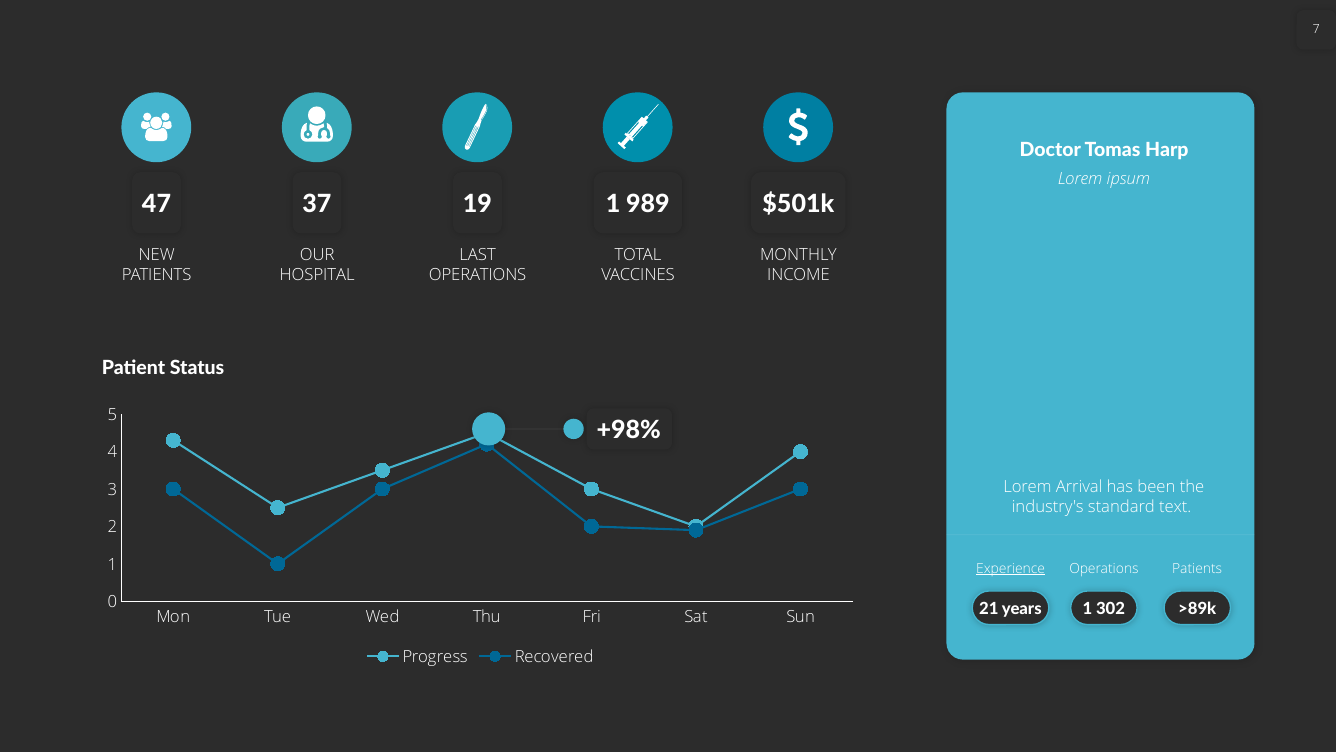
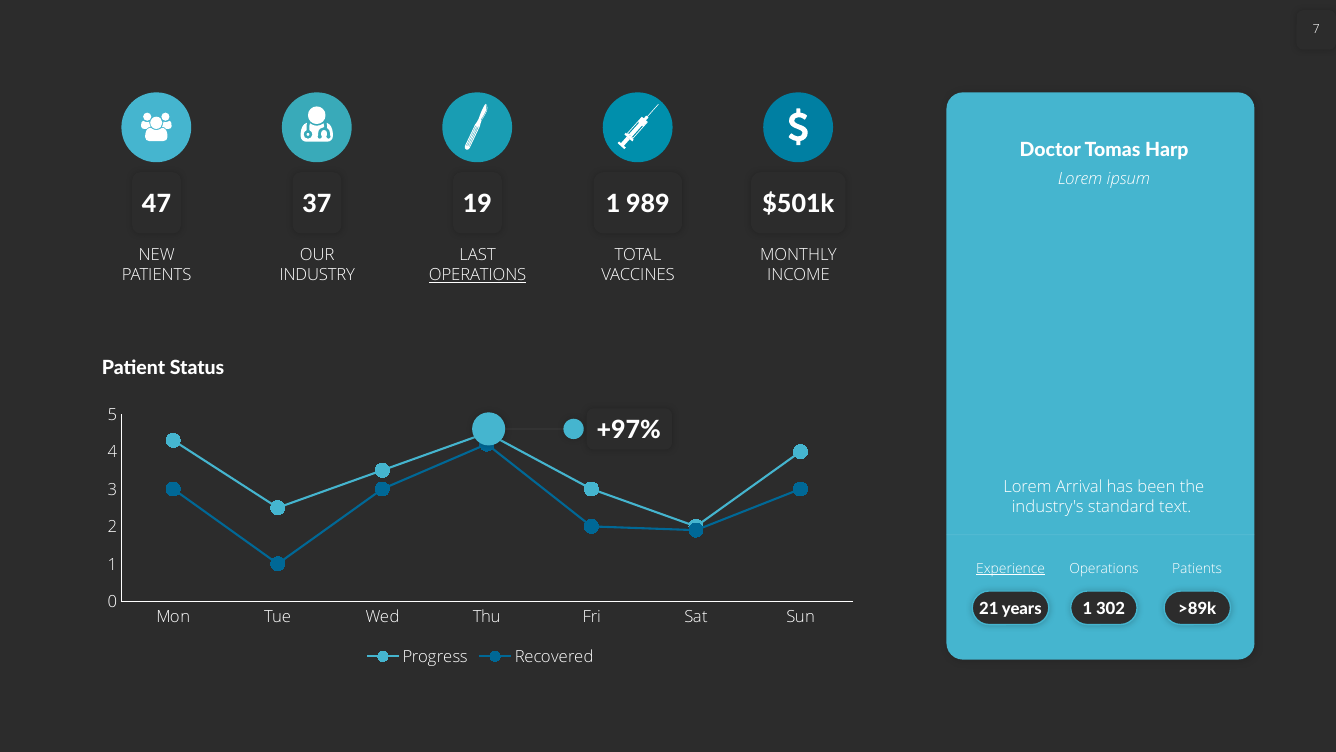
HOSPITAL: HOSPITAL -> INDUSTRY (317, 275)
OPERATIONS underline: none -> present (478, 275)
+98%: +98% -> +97% (629, 430)
